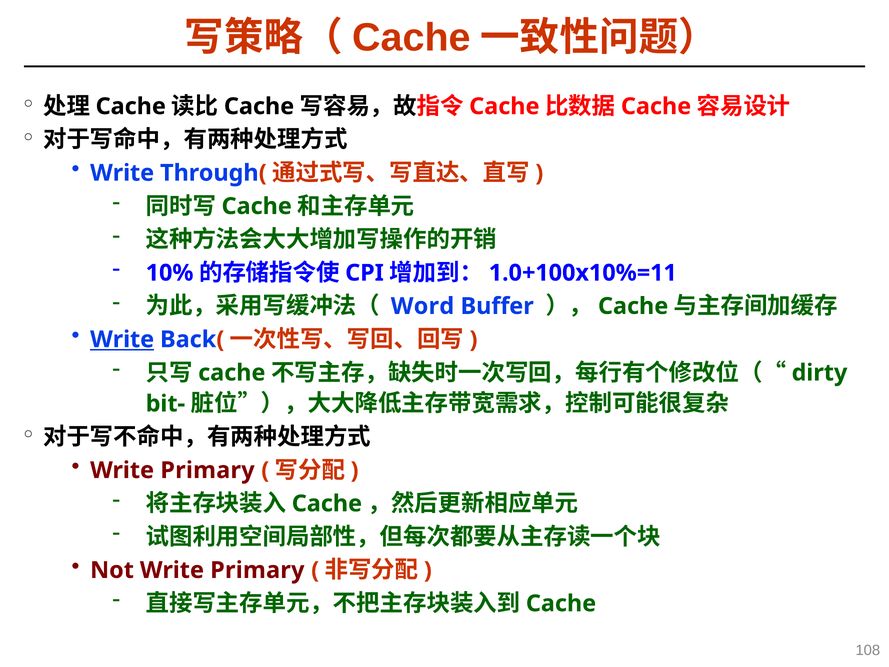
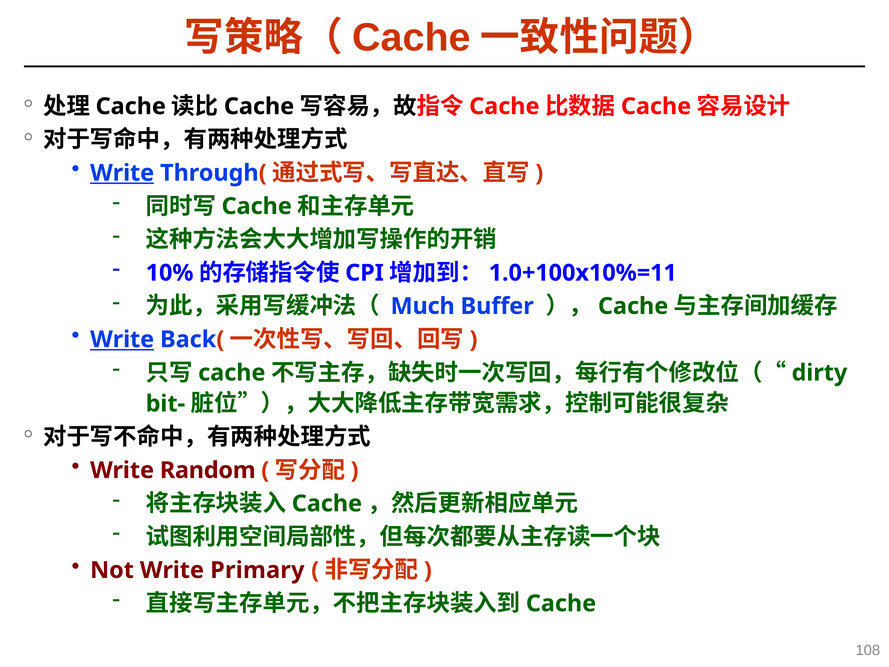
Write underline: none -> present (122, 173)
Word: Word -> Much (423, 306)
Primary: Primary -> Random (208, 470)
